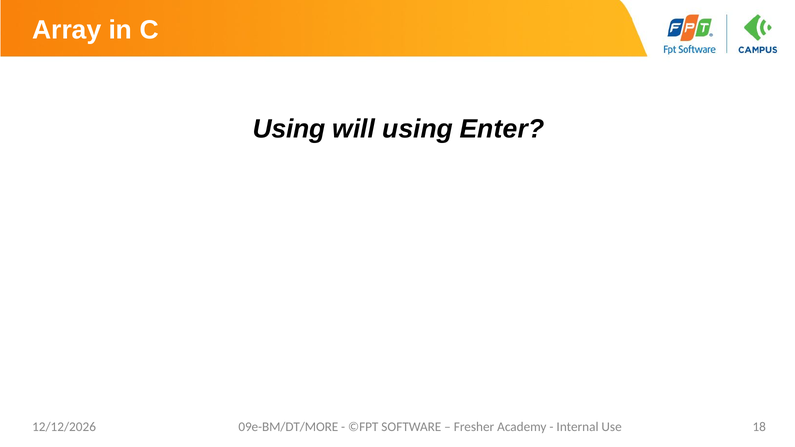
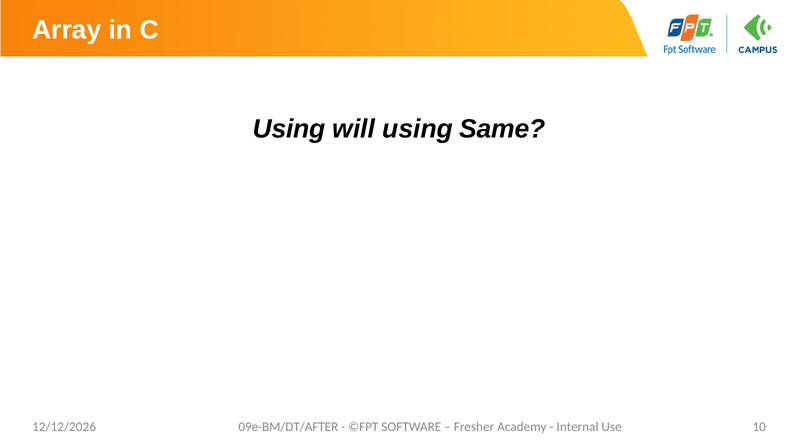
Enter: Enter -> Same (502, 129)
09e-BM/DT/MORE: 09e-BM/DT/MORE -> 09e-BM/DT/AFTER (288, 427)
18: 18 -> 10 (759, 427)
